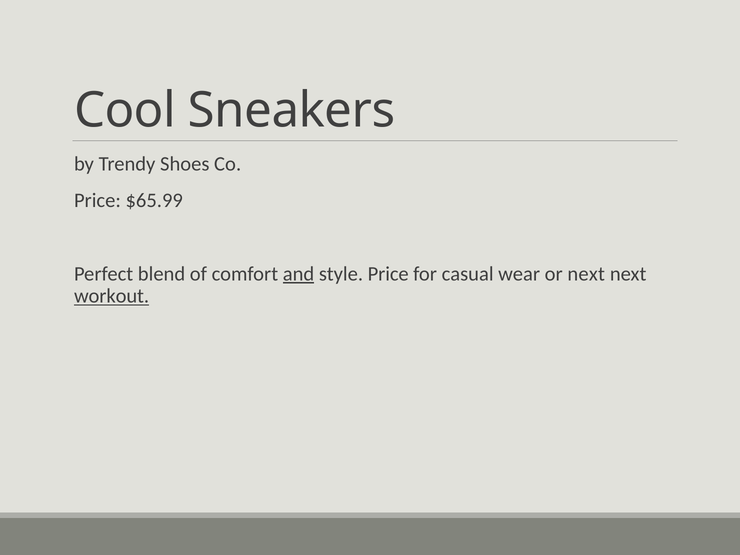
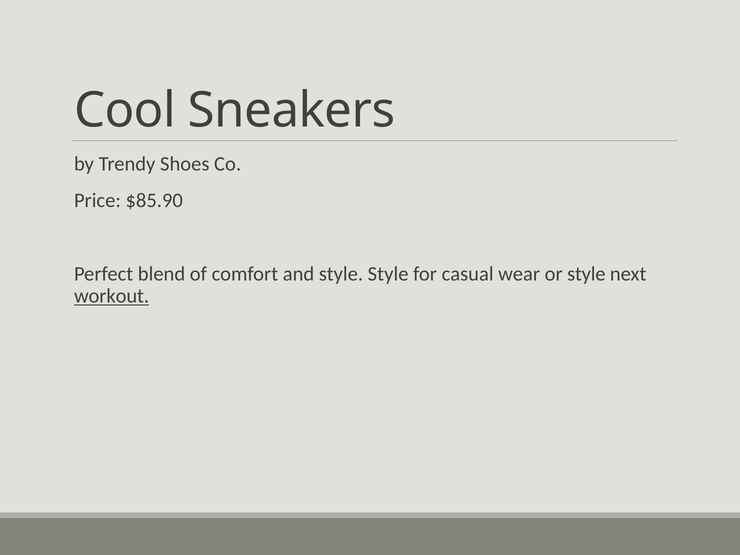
$65.99: $65.99 -> $85.90 (154, 201)
and underline: present -> none (299, 274)
style Price: Price -> Style (388, 274)
or next: next -> style (586, 274)
